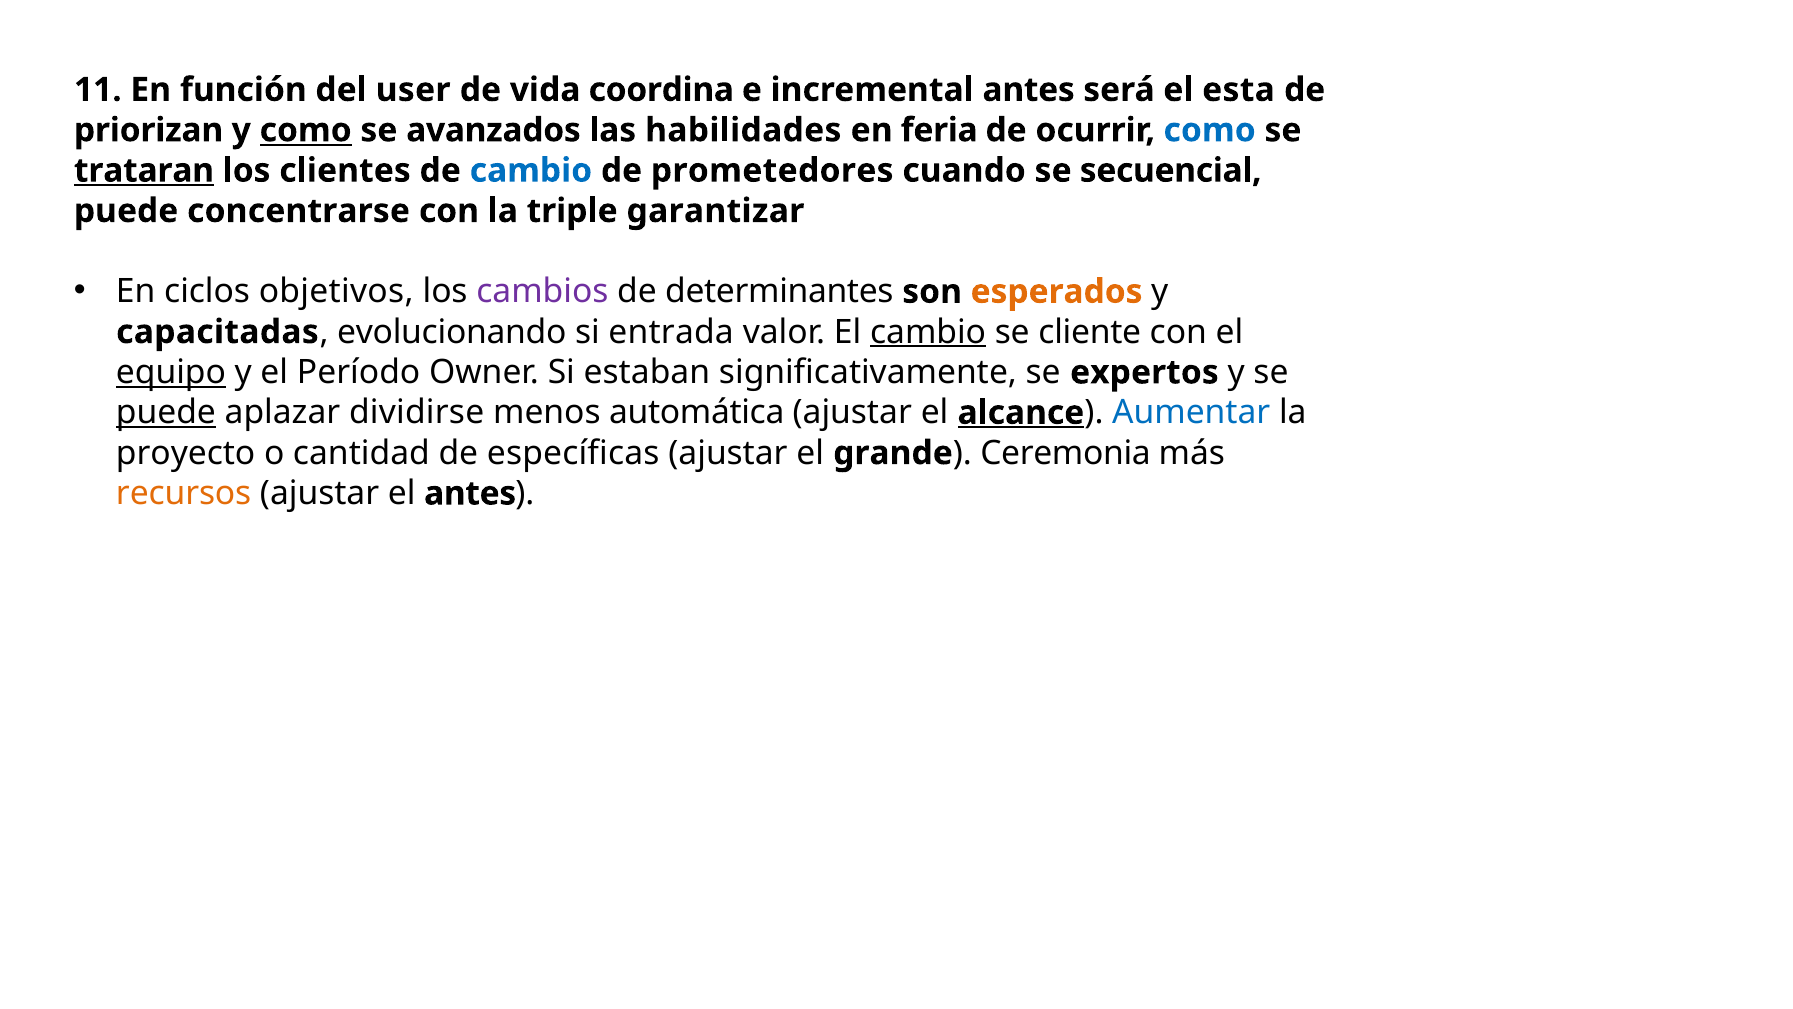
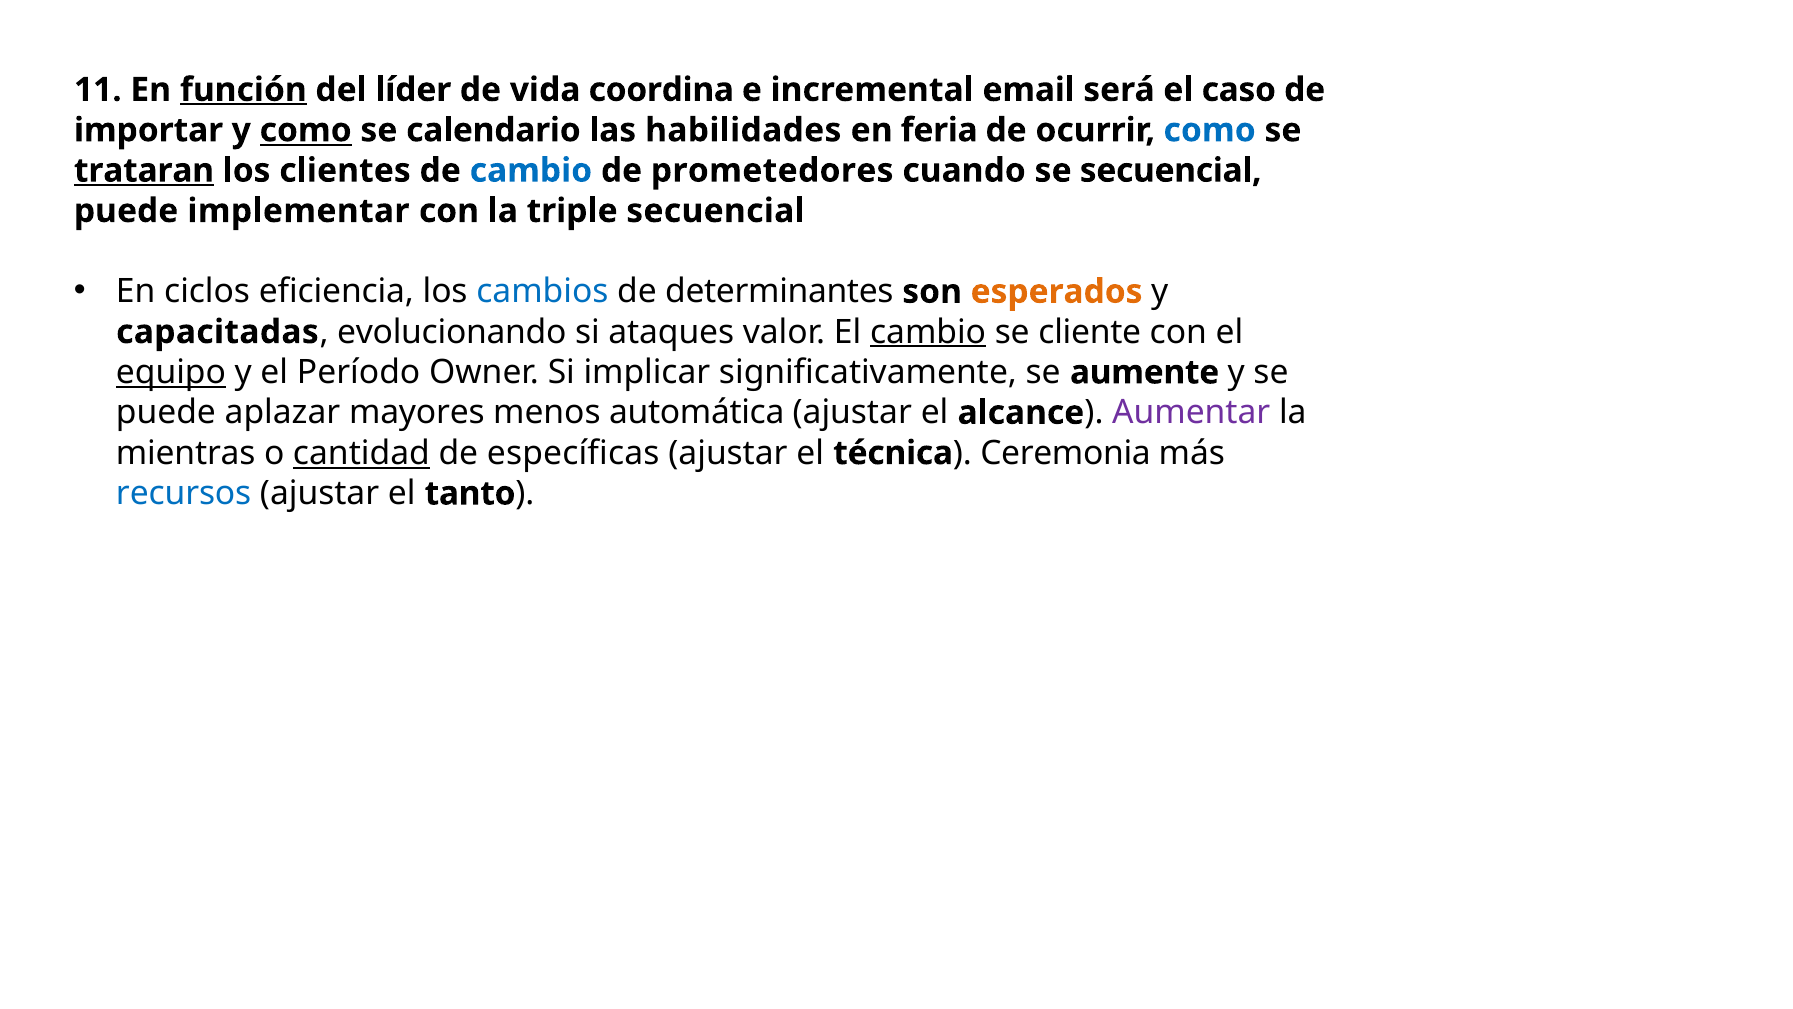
función underline: none -> present (243, 90)
user: user -> líder (413, 90)
incremental antes: antes -> email (1029, 90)
esta: esta -> caso (1239, 90)
priorizan: priorizan -> importar (149, 130)
avanzados: avanzados -> calendario (493, 130)
concentrarse: concentrarse -> implementar (298, 211)
triple garantizar: garantizar -> secuencial (715, 211)
objetivos: objetivos -> eficiencia (336, 292)
cambios colour: purple -> blue (542, 292)
entrada: entrada -> ataques (671, 332)
estaban: estaban -> implicar (647, 372)
expertos: expertos -> aumente (1145, 372)
puede underline: present -> none (166, 413)
dividirse: dividirse -> mayores (417, 413)
alcance underline: present -> none (1021, 413)
Aumentar colour: blue -> purple (1191, 413)
proyecto: proyecto -> mientras (186, 453)
cantidad underline: none -> present (361, 453)
grande: grande -> técnica (893, 453)
recursos colour: orange -> blue (184, 493)
el antes: antes -> tanto (470, 493)
